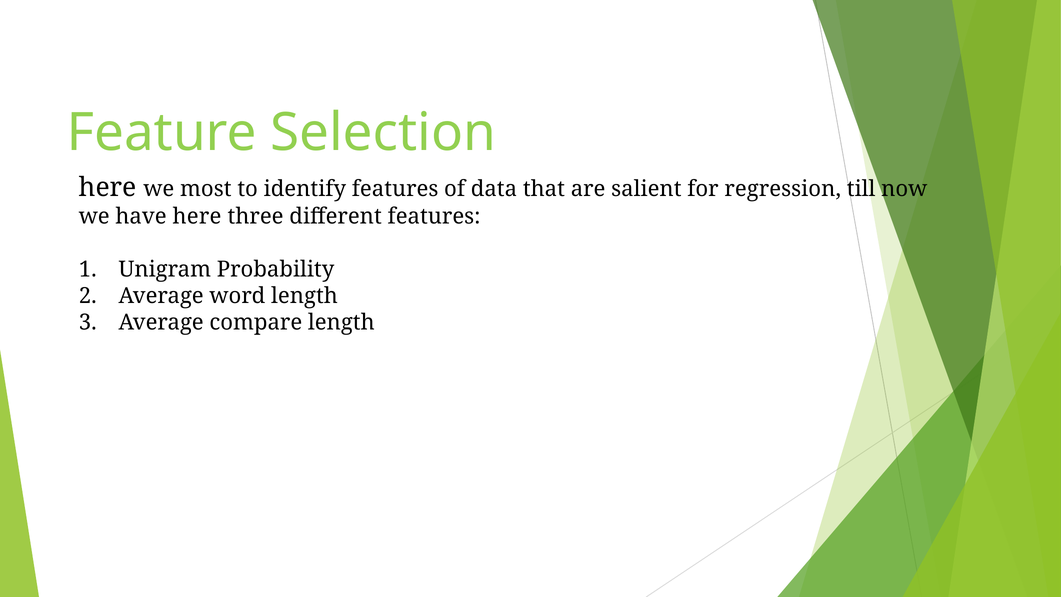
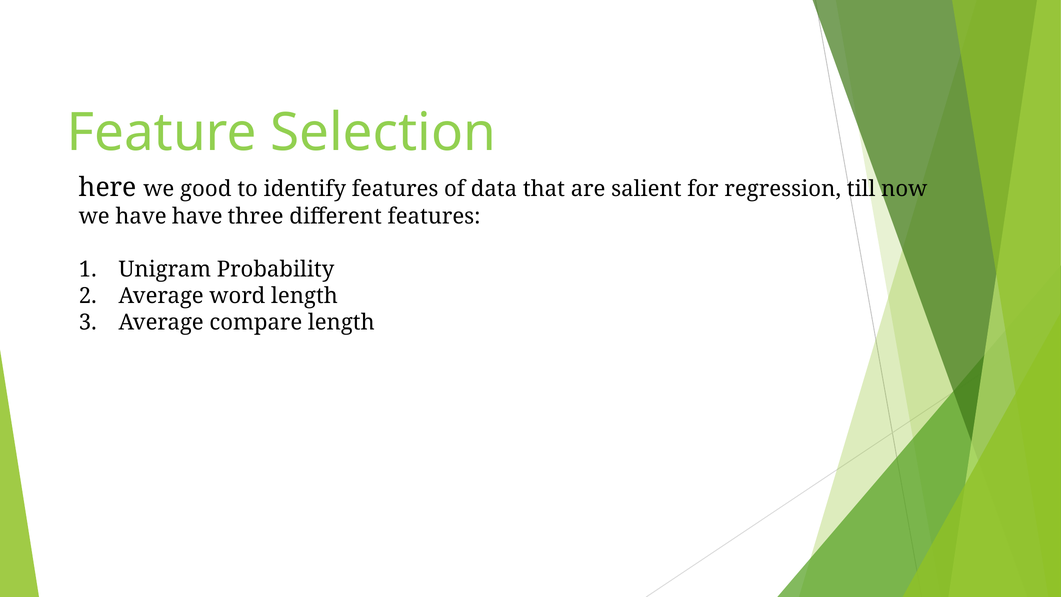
most: most -> good (206, 189)
have here: here -> have (197, 216)
